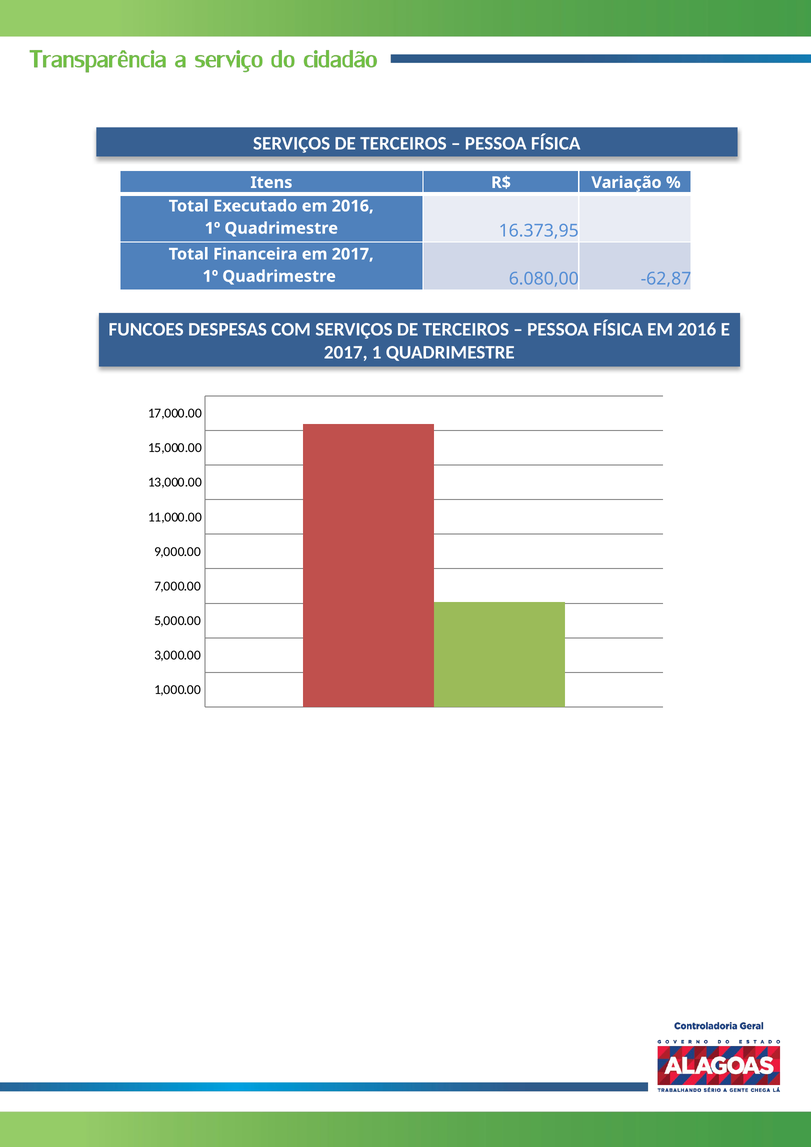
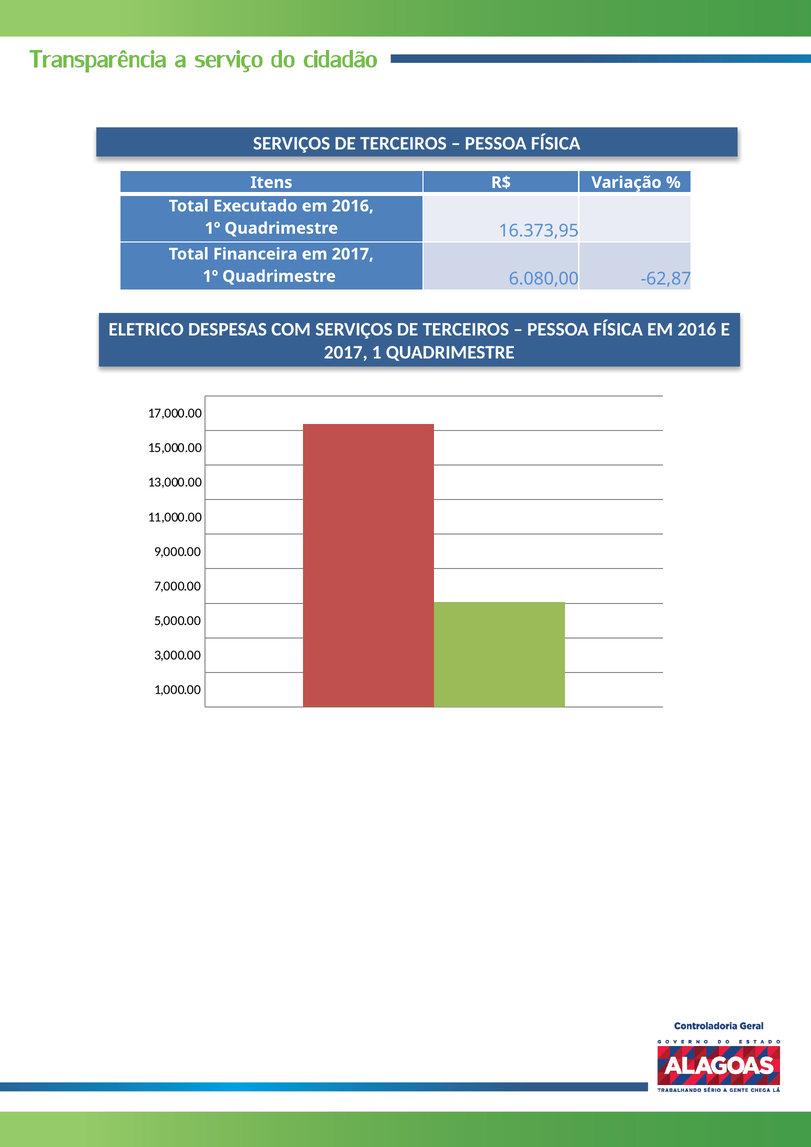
FUNCOES: FUNCOES -> ELETRICO (146, 330)
